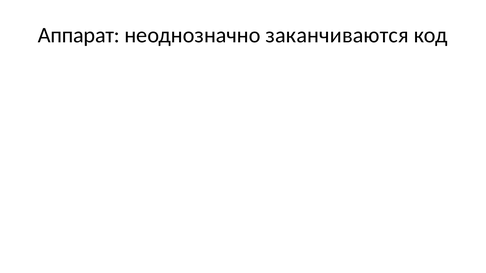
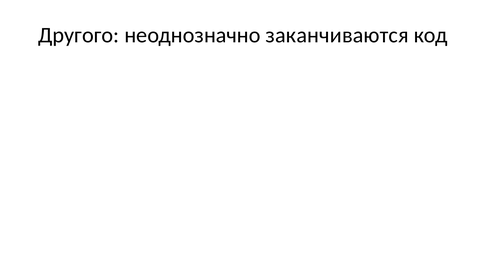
Аппарат: Аппарат -> Другого (79, 35)
